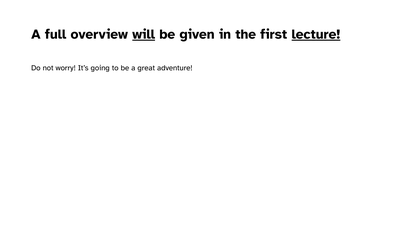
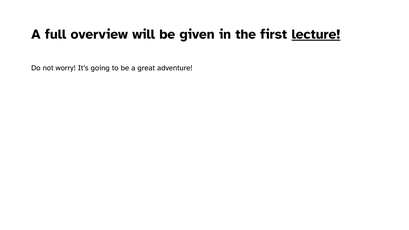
will underline: present -> none (144, 34)
